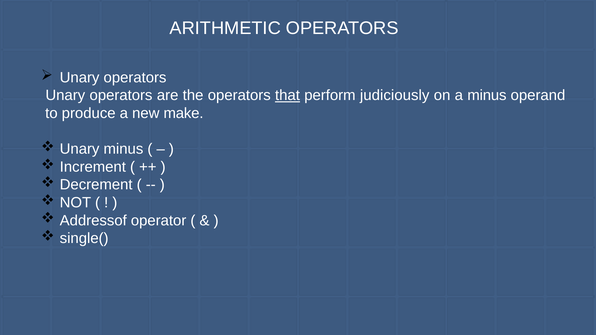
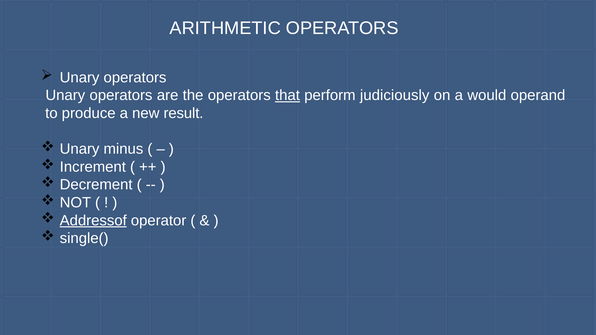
a minus: minus -> would (487, 95)
make: make -> result (183, 113)
Addressof underline: none -> present (93, 221)
